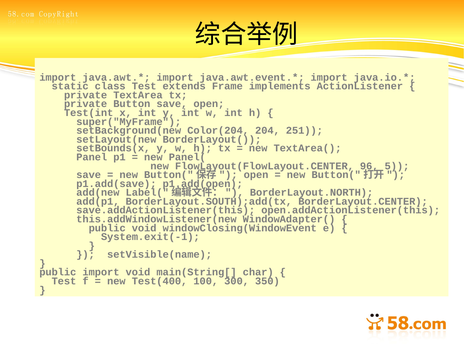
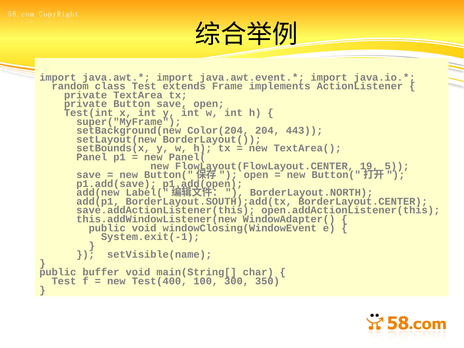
static: static -> random (70, 86)
251: 251 -> 443 (304, 131)
96: 96 -> 19 (369, 166)
public import: import -> buffer (101, 272)
